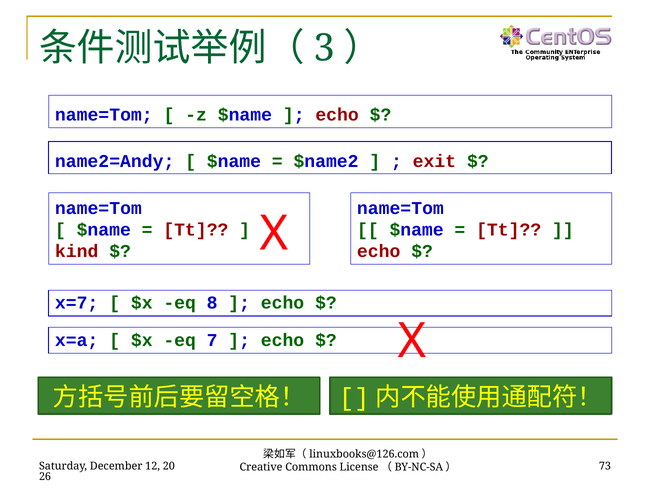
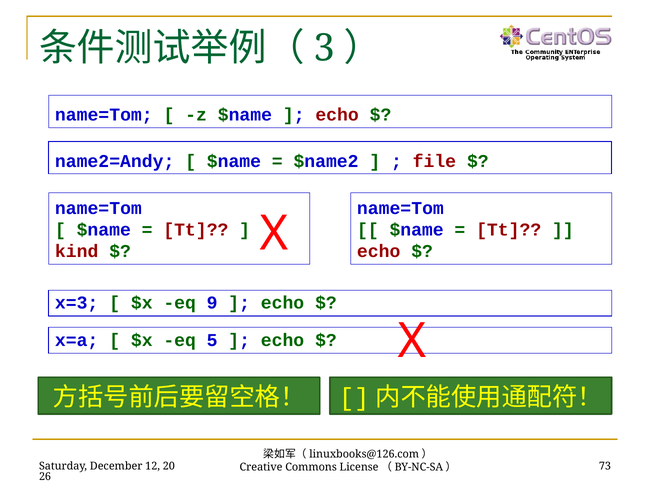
exit: exit -> file (434, 161)
x=7: x=7 -> x=3 (77, 303)
8: 8 -> 9 (212, 303)
7: 7 -> 5 (212, 340)
